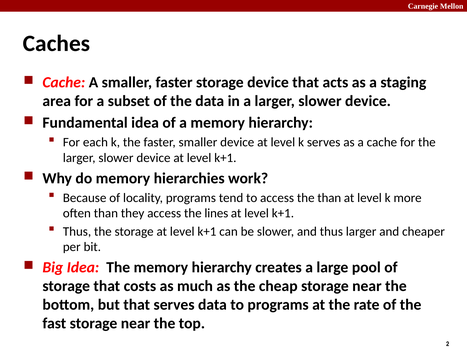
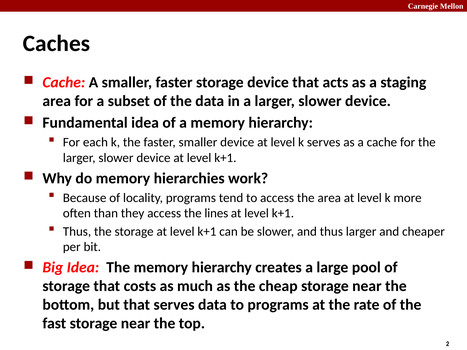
the than: than -> area (329, 198)
